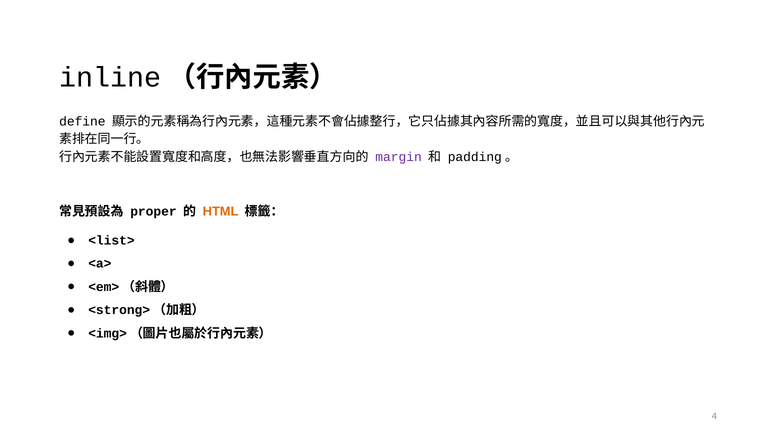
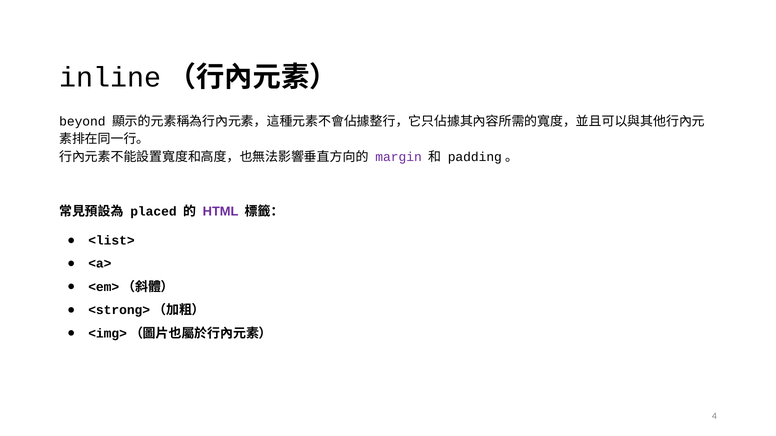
define: define -> beyond (82, 121)
proper: proper -> placed (153, 212)
HTML colour: orange -> purple (221, 212)
